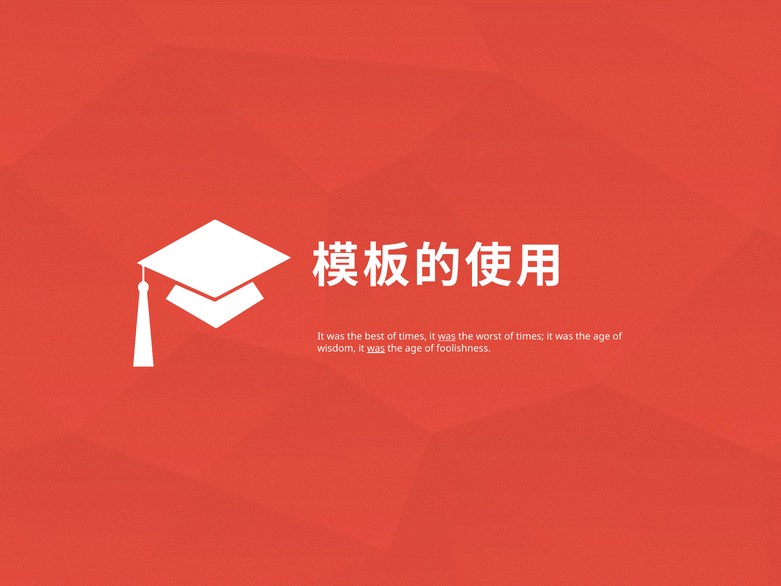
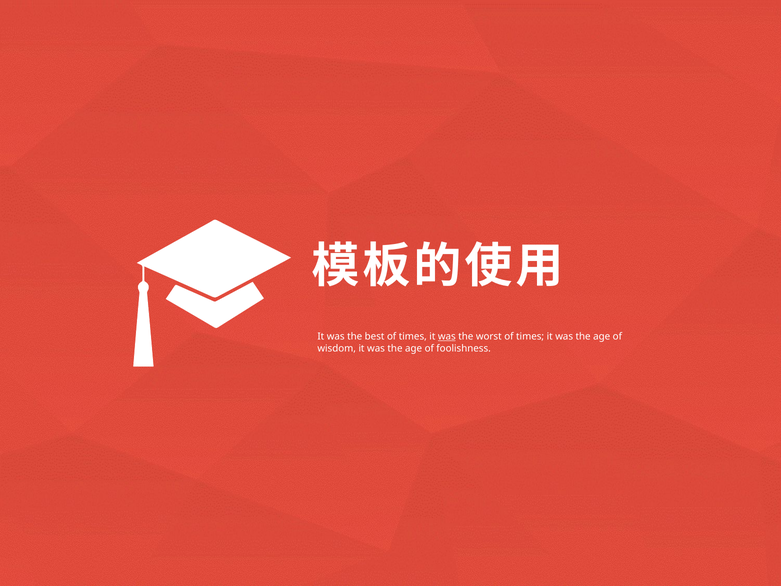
was underline: present -> none (376, 348)
